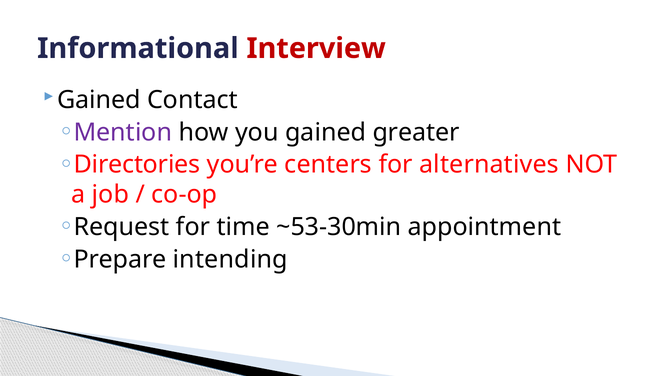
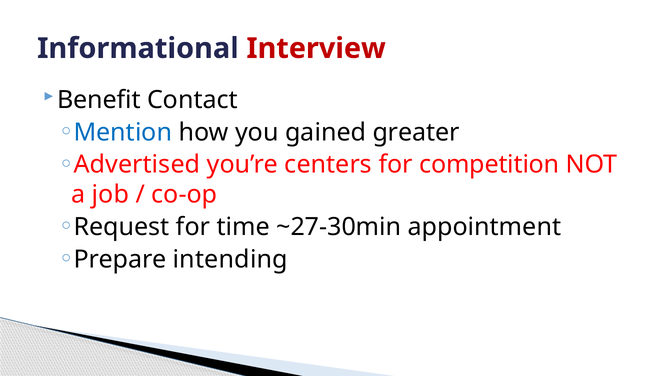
Gained: Gained -> Benefit (99, 100)
Mention colour: purple -> blue (123, 132)
Directories: Directories -> Advertised (137, 165)
alternatives: alternatives -> competition (489, 165)
~53-30min: ~53-30min -> ~27-30min (339, 227)
